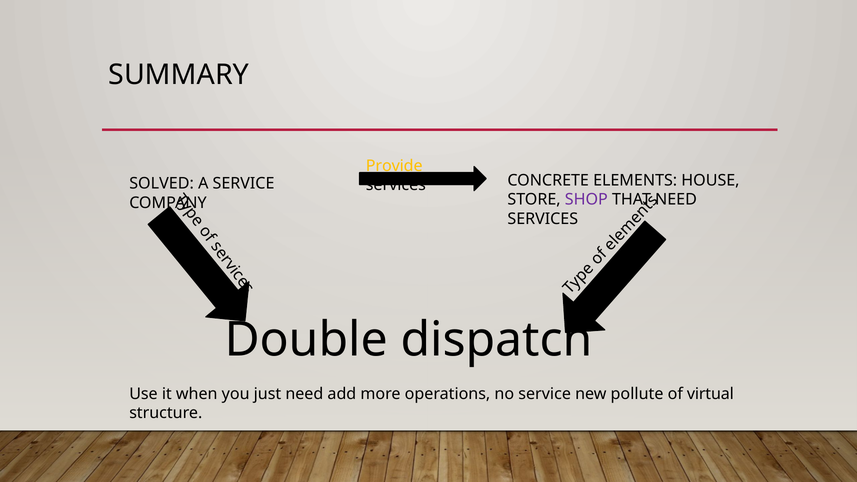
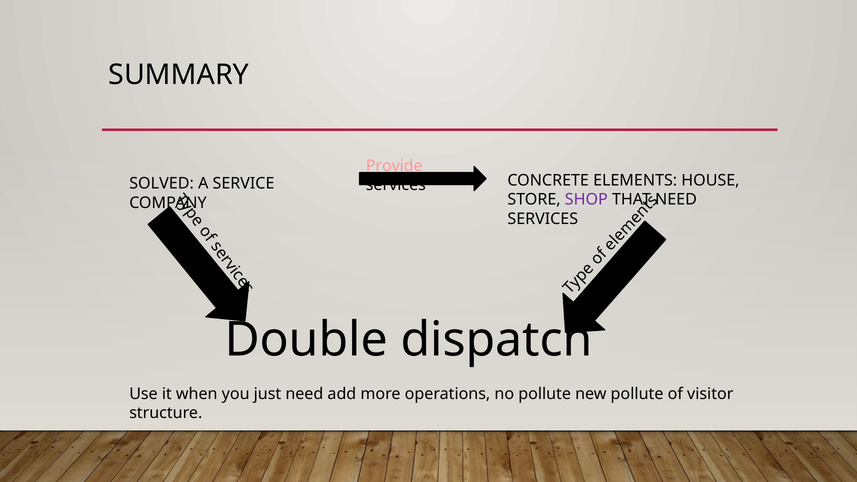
Provide colour: yellow -> pink (394, 166)
no service: service -> pollute (545, 394)
virtual: virtual -> visitor (710, 394)
